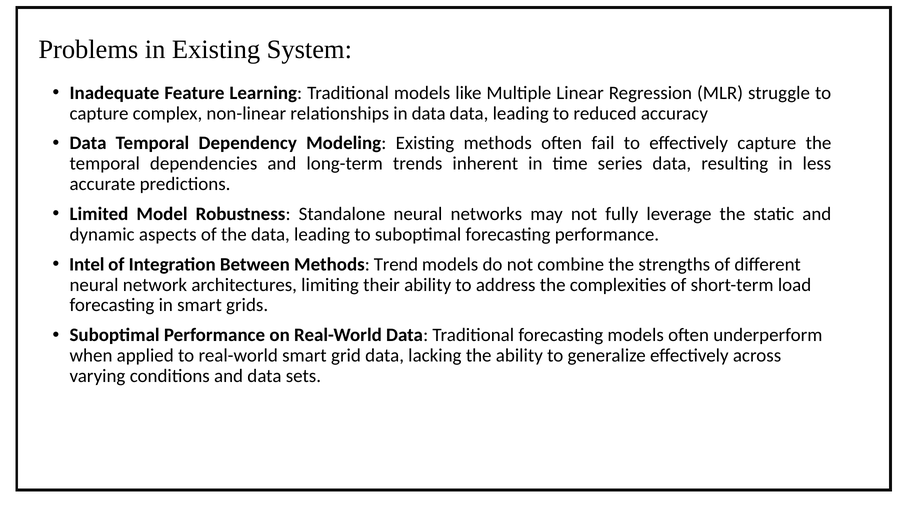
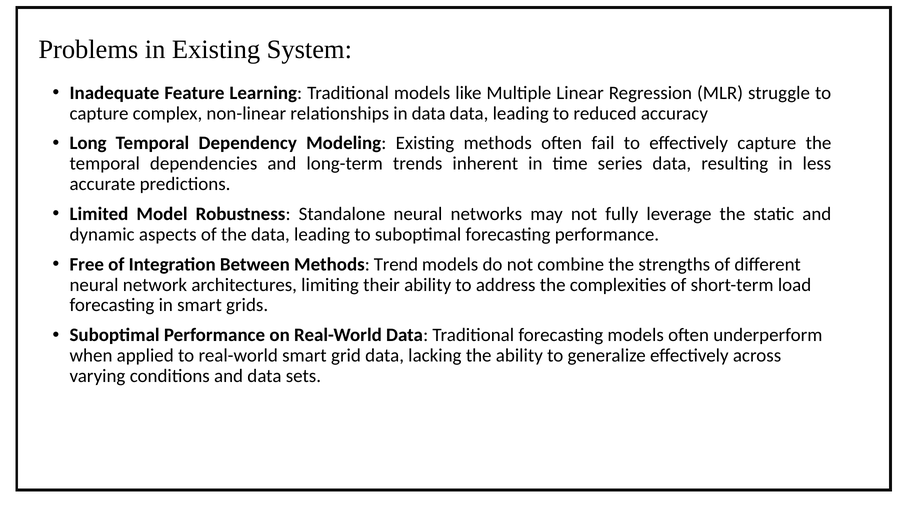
Data: Data -> Long (88, 143)
Intel: Intel -> Free (87, 265)
